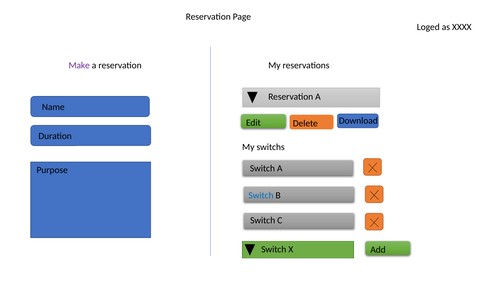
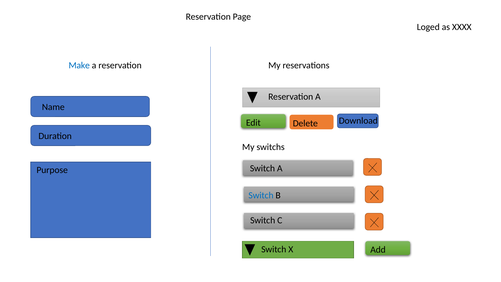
Make colour: purple -> blue (79, 65)
